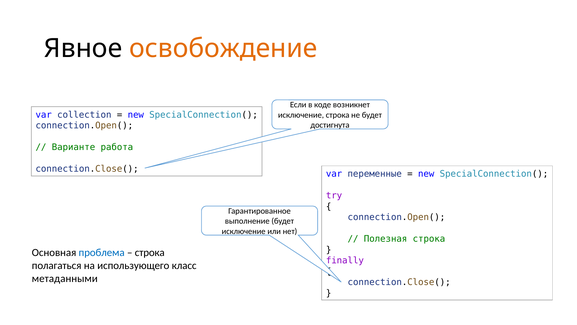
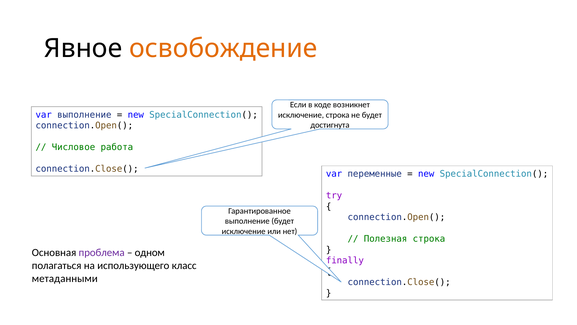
var collection: collection -> выполнение (84, 115)
Варианте: Варианте -> Числовое (73, 147)
проблема colour: blue -> purple (102, 252)
строка: строка -> одном (150, 252)
